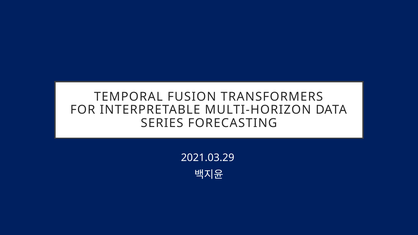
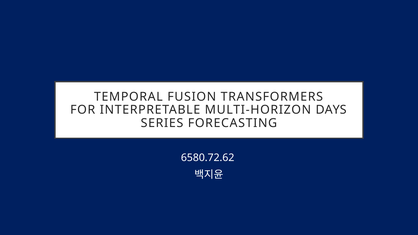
DATA: DATA -> DAYS (331, 110)
2021.03.29: 2021.03.29 -> 6580.72.62 (208, 158)
